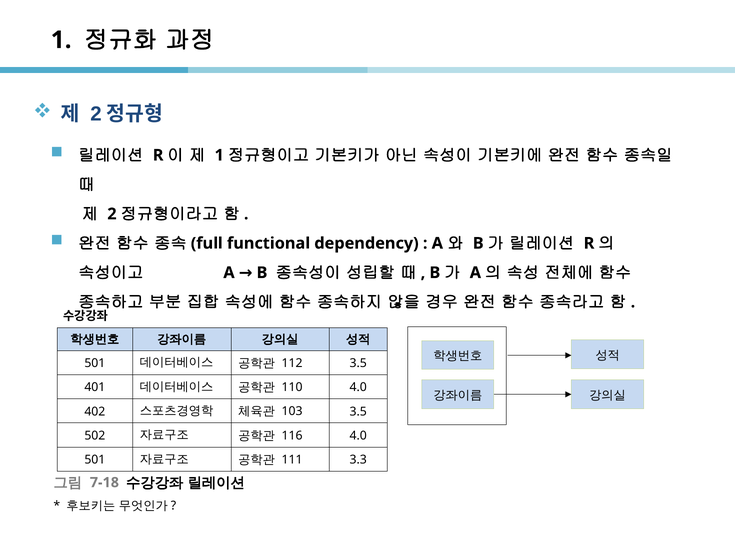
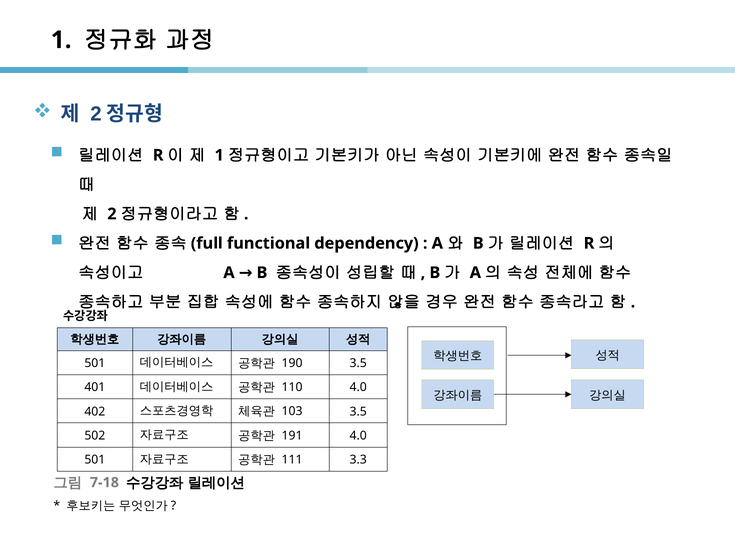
112: 112 -> 190 (292, 363)
116: 116 -> 191 (292, 436)
